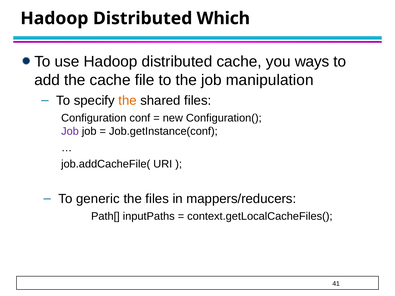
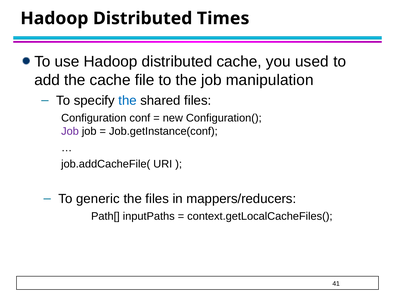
Which: Which -> Times (223, 18)
ways: ways -> used (312, 62)
the colour: orange -> blue (128, 101)
